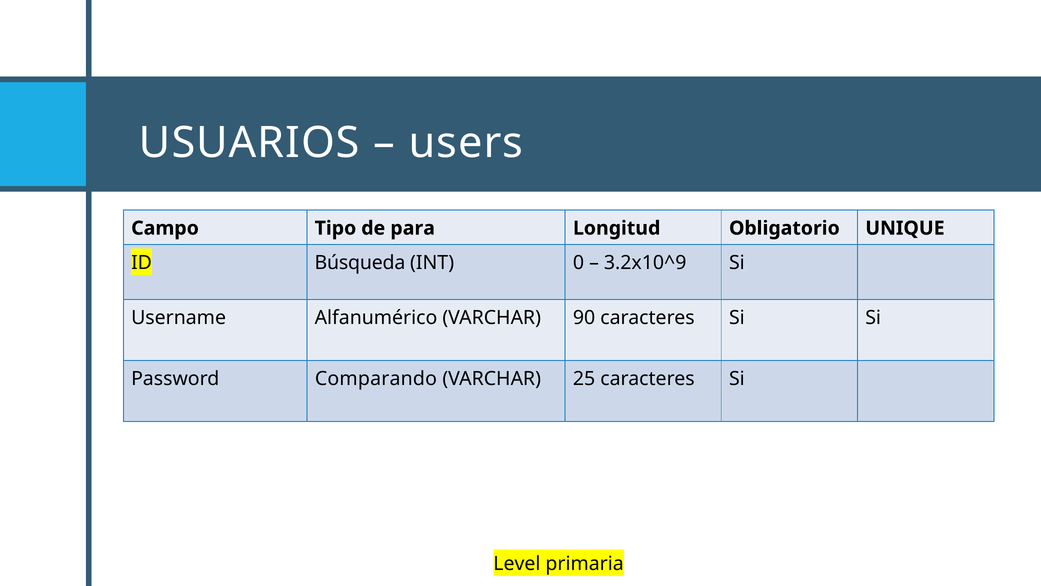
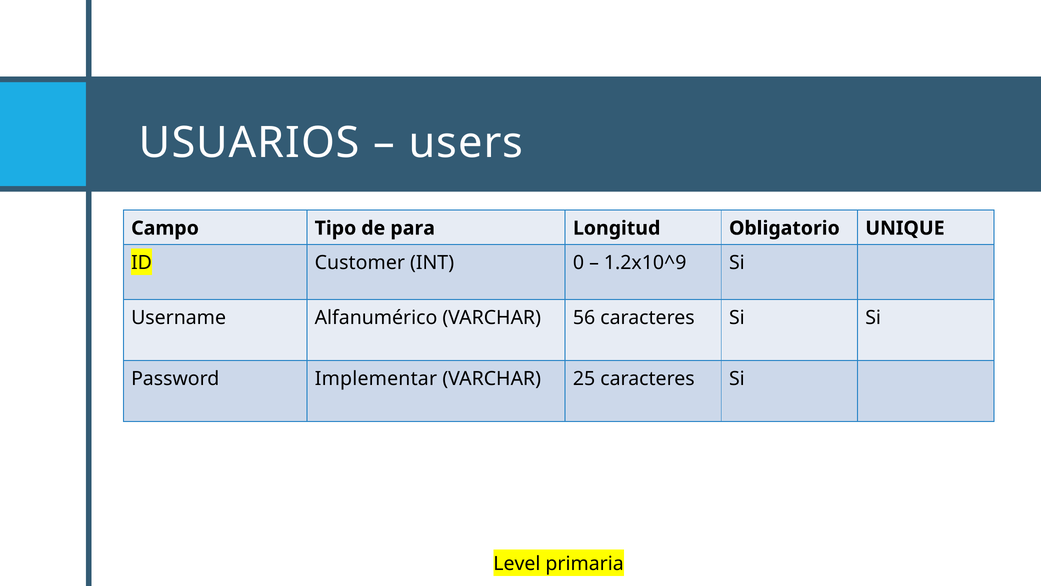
Búsqueda: Búsqueda -> Customer (360, 262)
3.2x10^9: 3.2x10^9 -> 1.2x10^9 (645, 262)
90: 90 -> 56 (584, 318)
Comparando: Comparando -> Implementar (376, 379)
